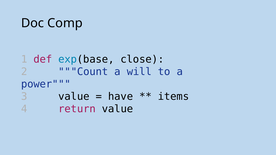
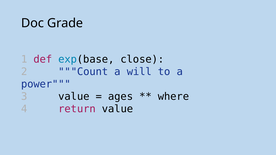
Comp: Comp -> Grade (65, 23)
have: have -> ages (121, 97)
items: items -> where (173, 97)
